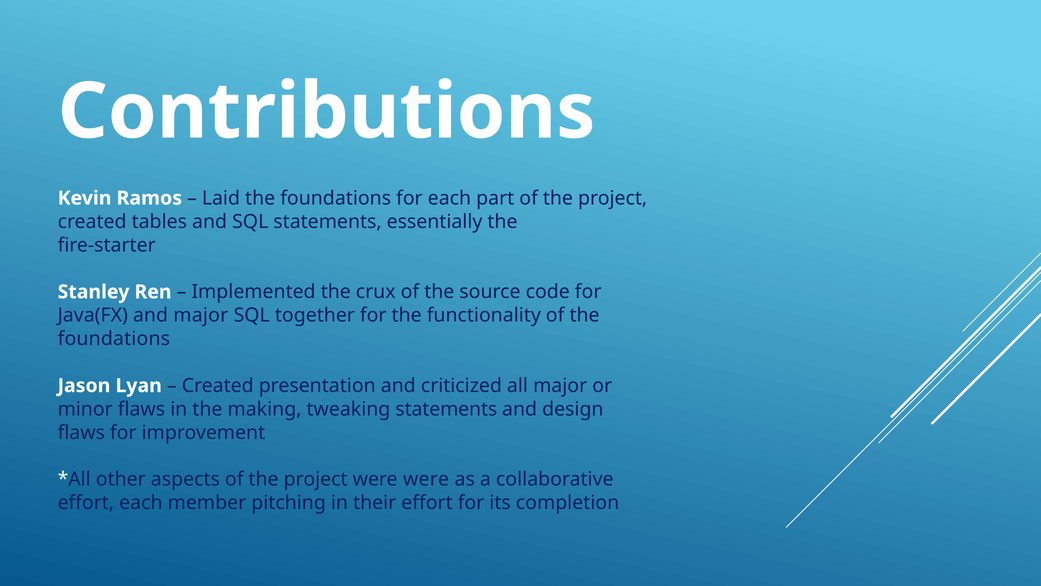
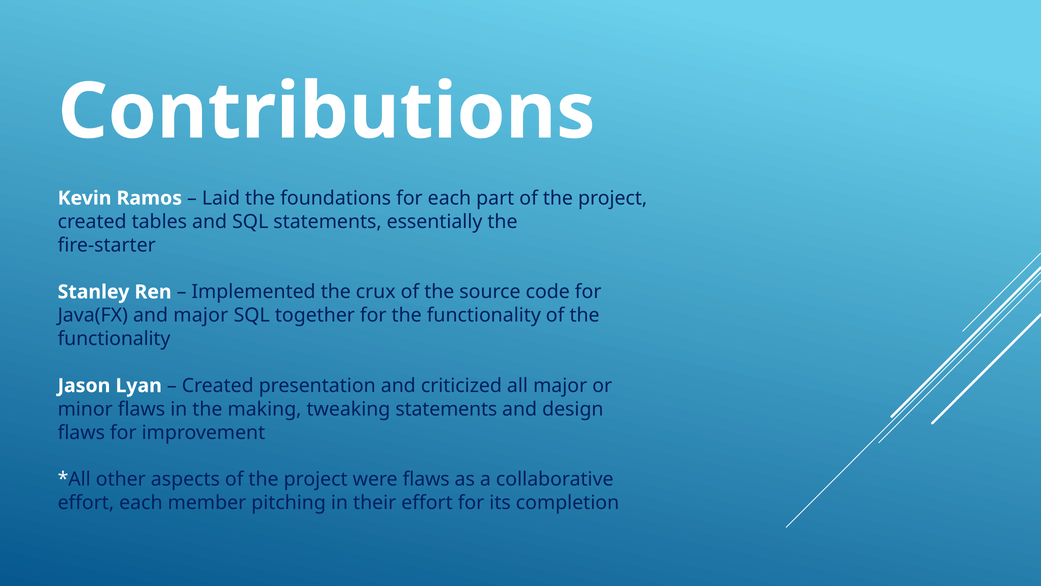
foundations: foundations -> functionality (114, 339)
were were: were -> flaws (426, 479)
